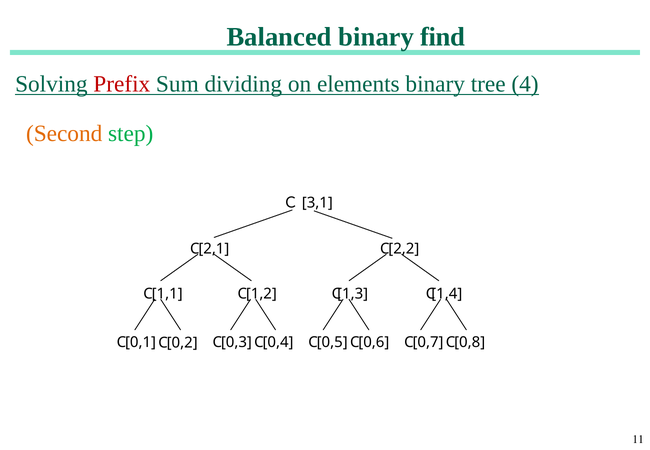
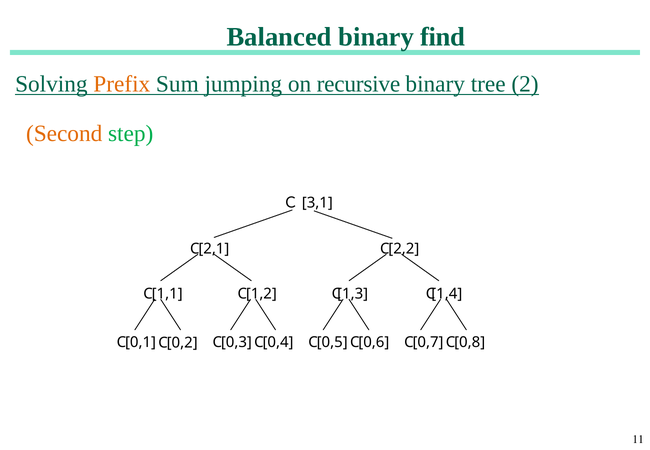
Prefix colour: red -> orange (122, 84)
dividing: dividing -> jumping (243, 84)
elements: elements -> recursive (358, 84)
4: 4 -> 2 (525, 84)
